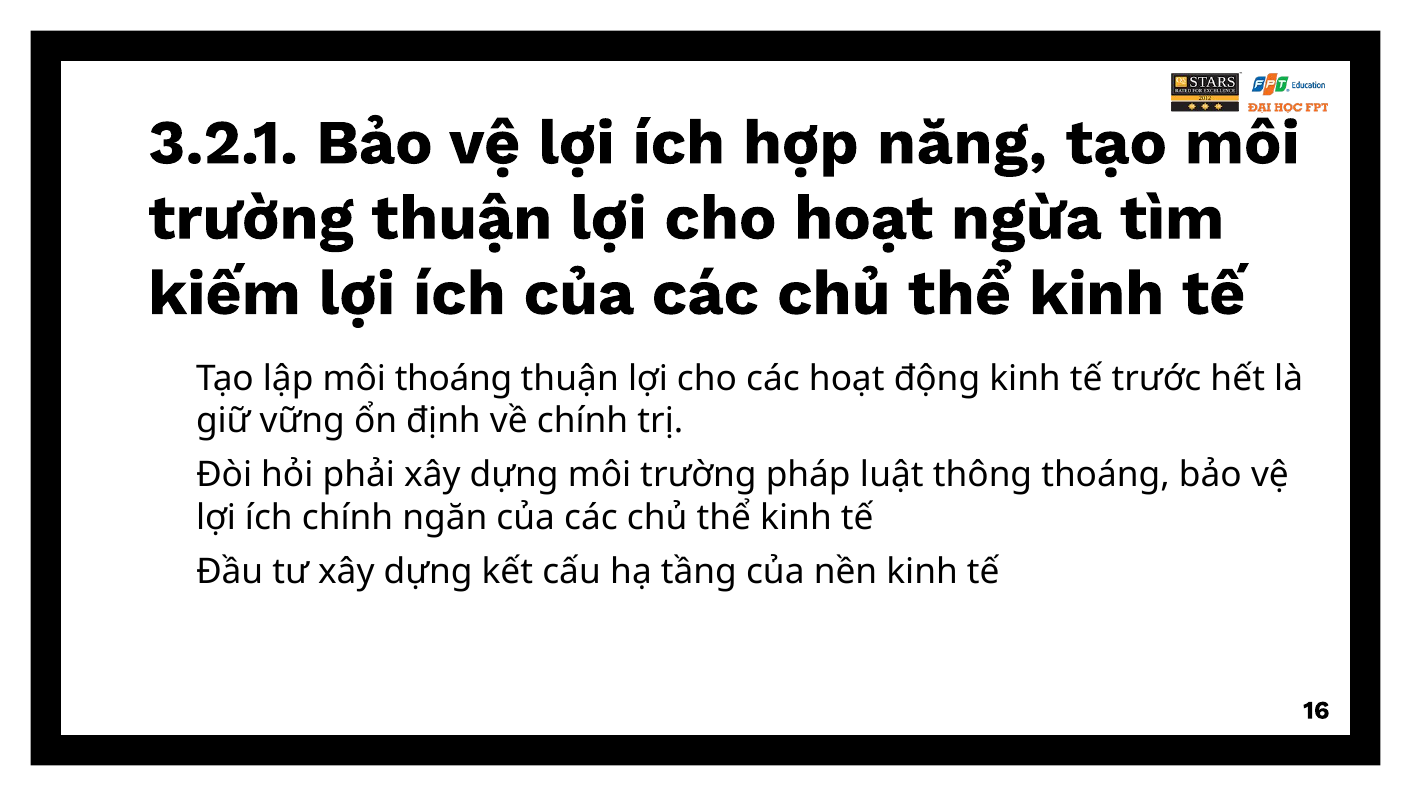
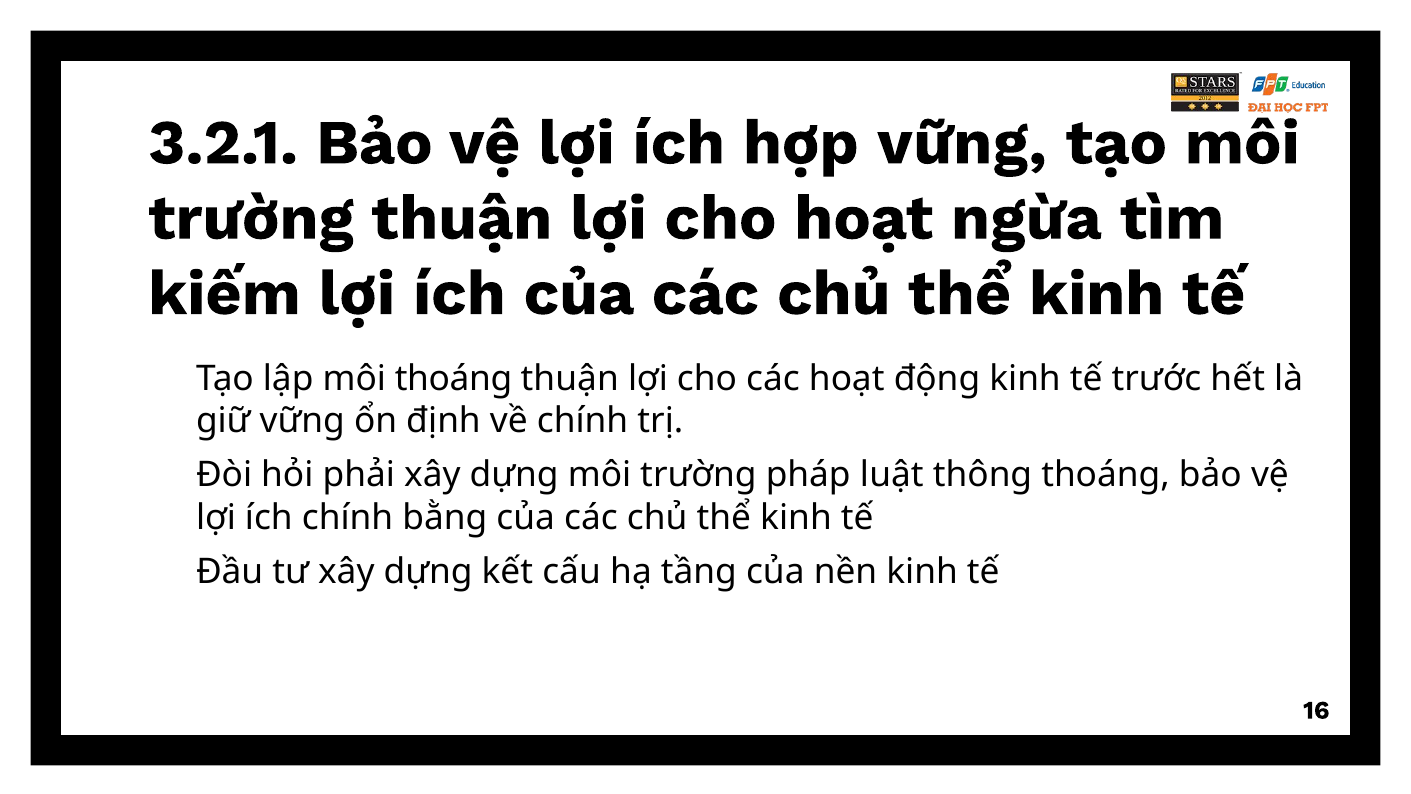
hợp năng: năng -> vững (962, 143)
ngăn: ngăn -> bằng (445, 517)
